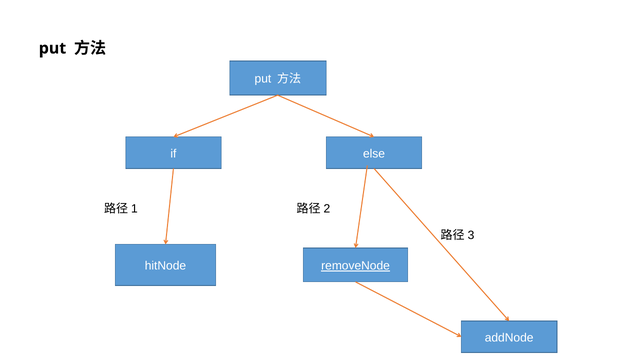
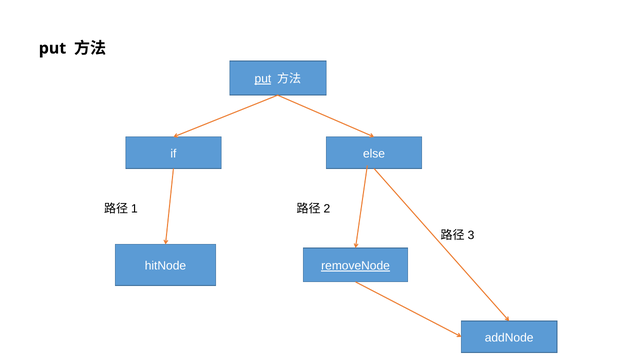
put underline: none -> present (263, 79)
